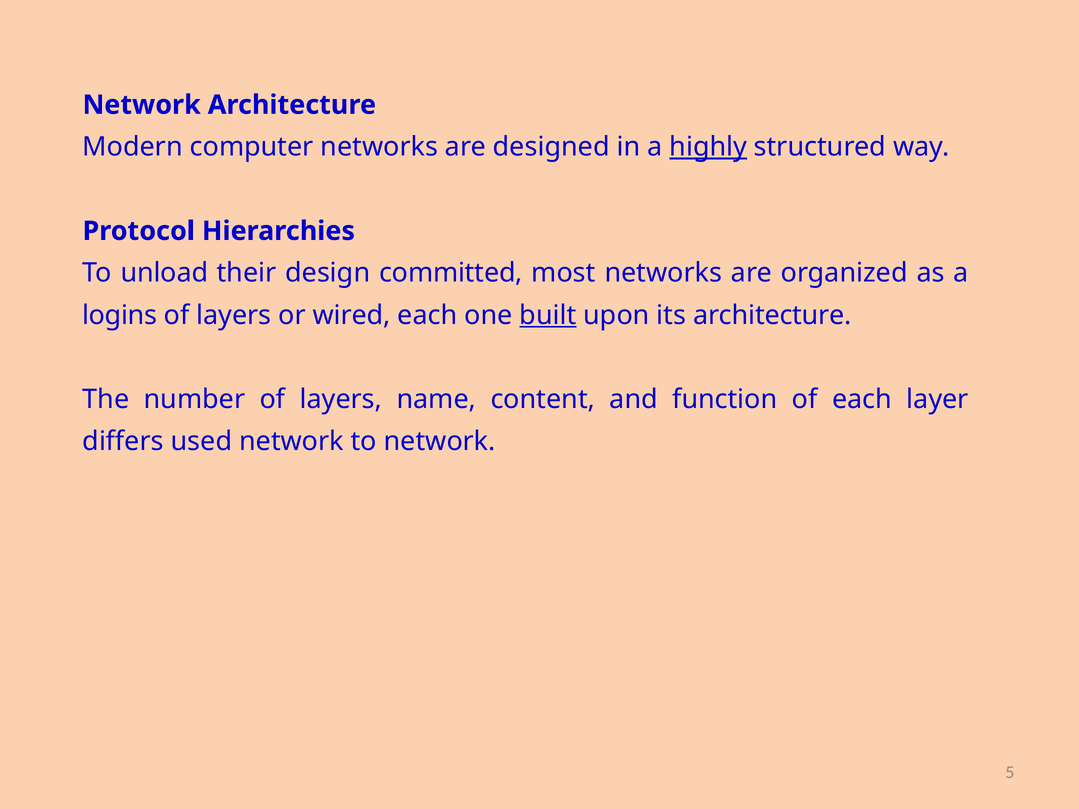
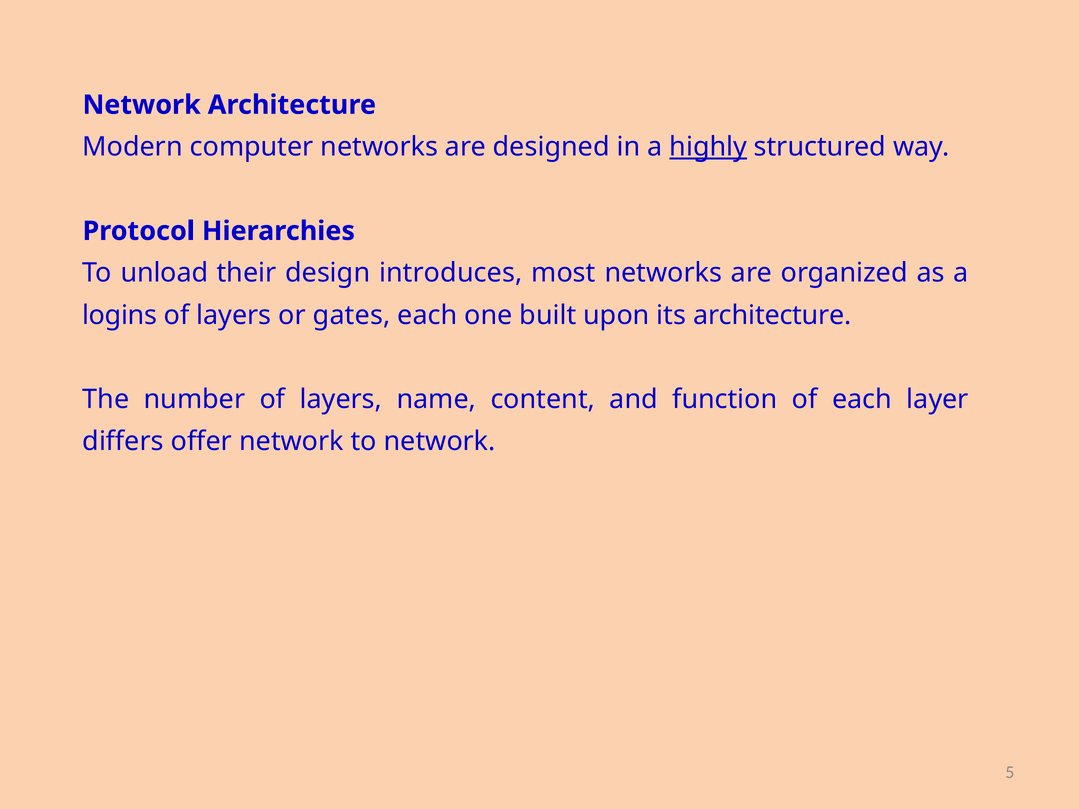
committed: committed -> introduces (451, 273)
wired: wired -> gates (352, 315)
built underline: present -> none (548, 315)
used: used -> offer (201, 441)
